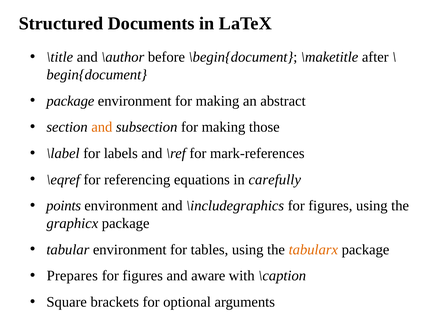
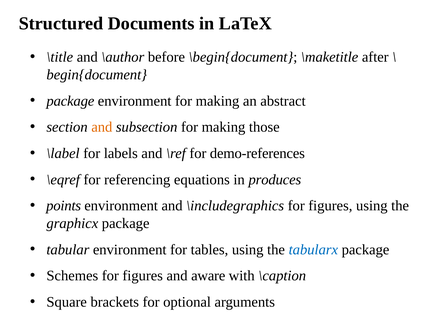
mark-references: mark-references -> demo-references (257, 153)
carefully: carefully -> produces (275, 179)
tabularx colour: orange -> blue (313, 249)
Prepares: Prepares -> Schemes (72, 276)
